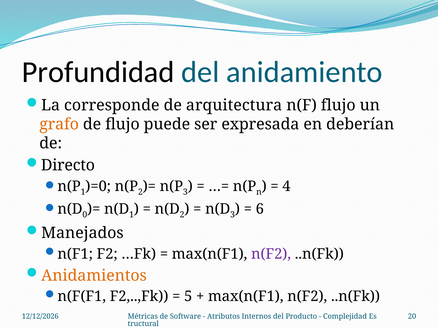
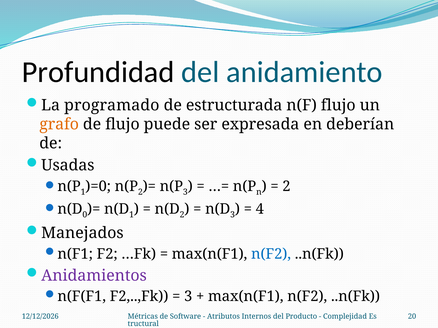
corresponde: corresponde -> programado (112, 105)
arquitectura: arquitectura -> estructurada (234, 105)
Directo: Directo -> Usadas (68, 166)
4: 4 -> 2 (286, 187)
6: 6 -> 4 (260, 209)
n(F2 colour: purple -> blue (271, 254)
Anidamientos colour: orange -> purple (94, 276)
5: 5 -> 3 (188, 297)
